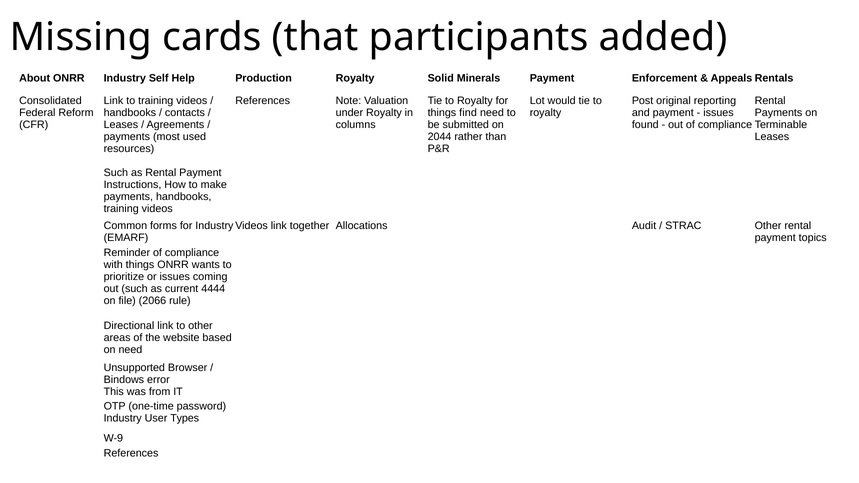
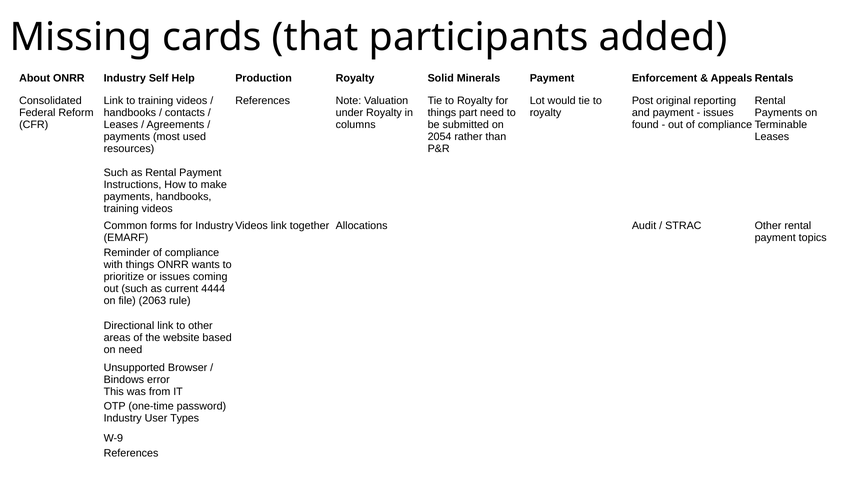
find: find -> part (468, 113)
2044: 2044 -> 2054 (440, 137)
2066: 2066 -> 2063 (152, 301)
